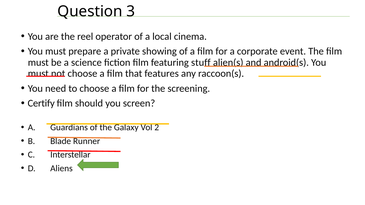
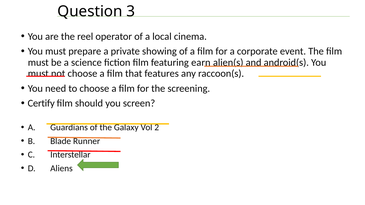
stuff: stuff -> earn (201, 63)
